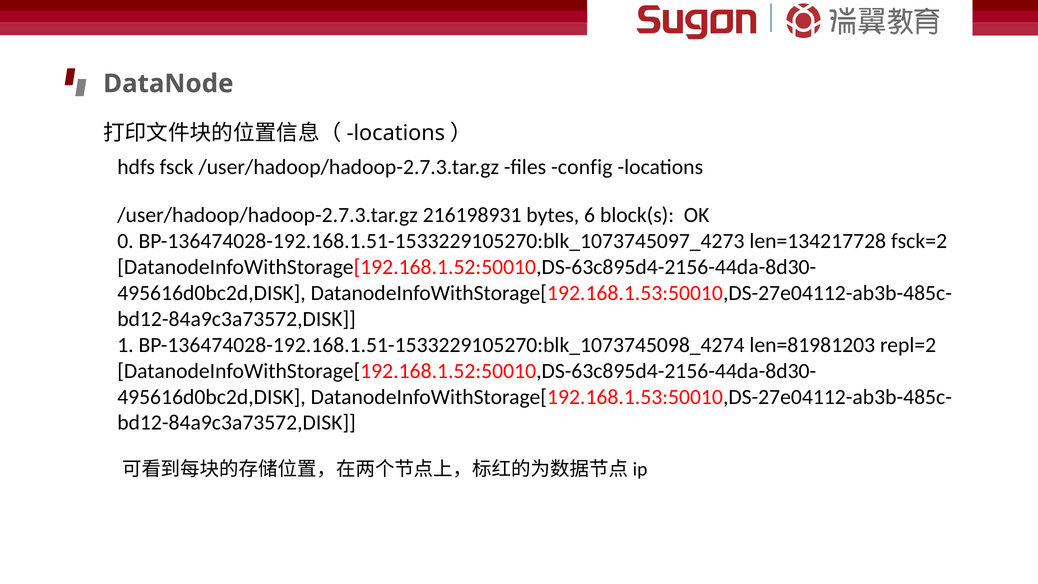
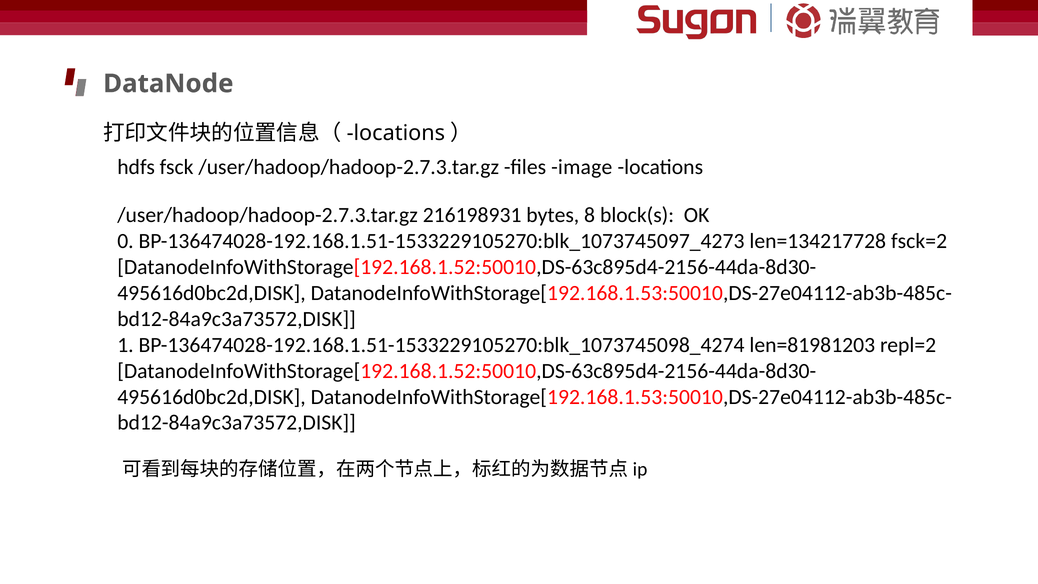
config: config -> image (582, 167)
6: 6 -> 8 (590, 215)
